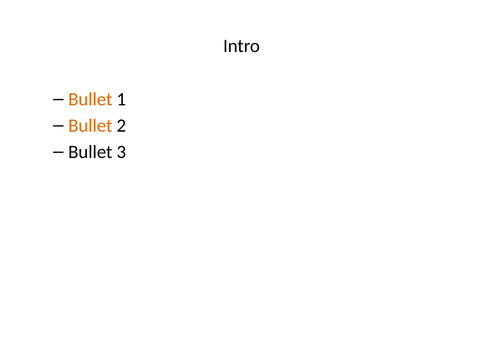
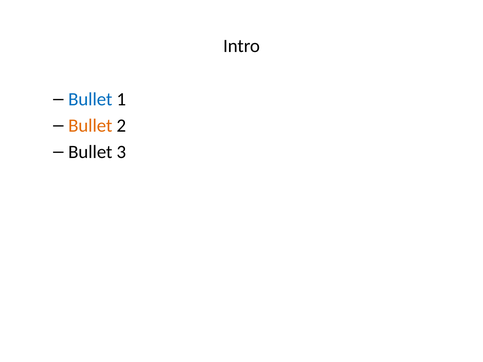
Bullet colour: orange -> blue (90, 100)
